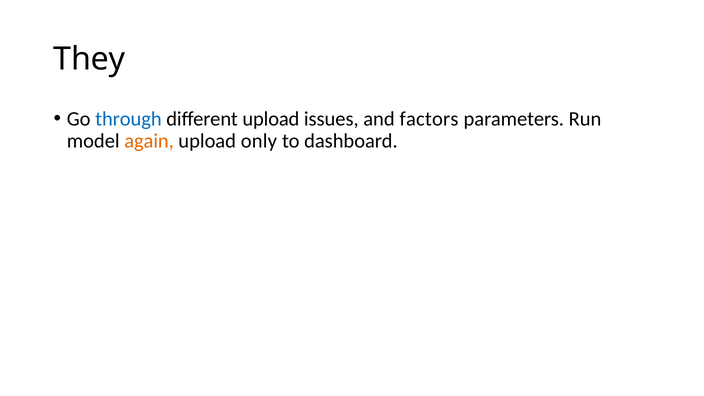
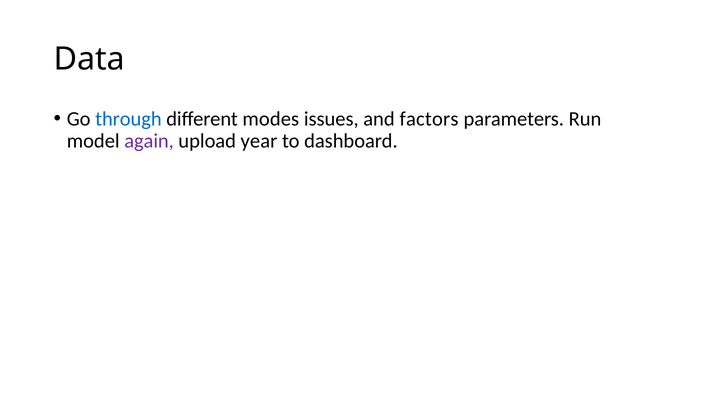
They: They -> Data (89, 59)
different upload: upload -> modes (271, 119)
again colour: orange -> purple (149, 141)
only: only -> year (259, 141)
